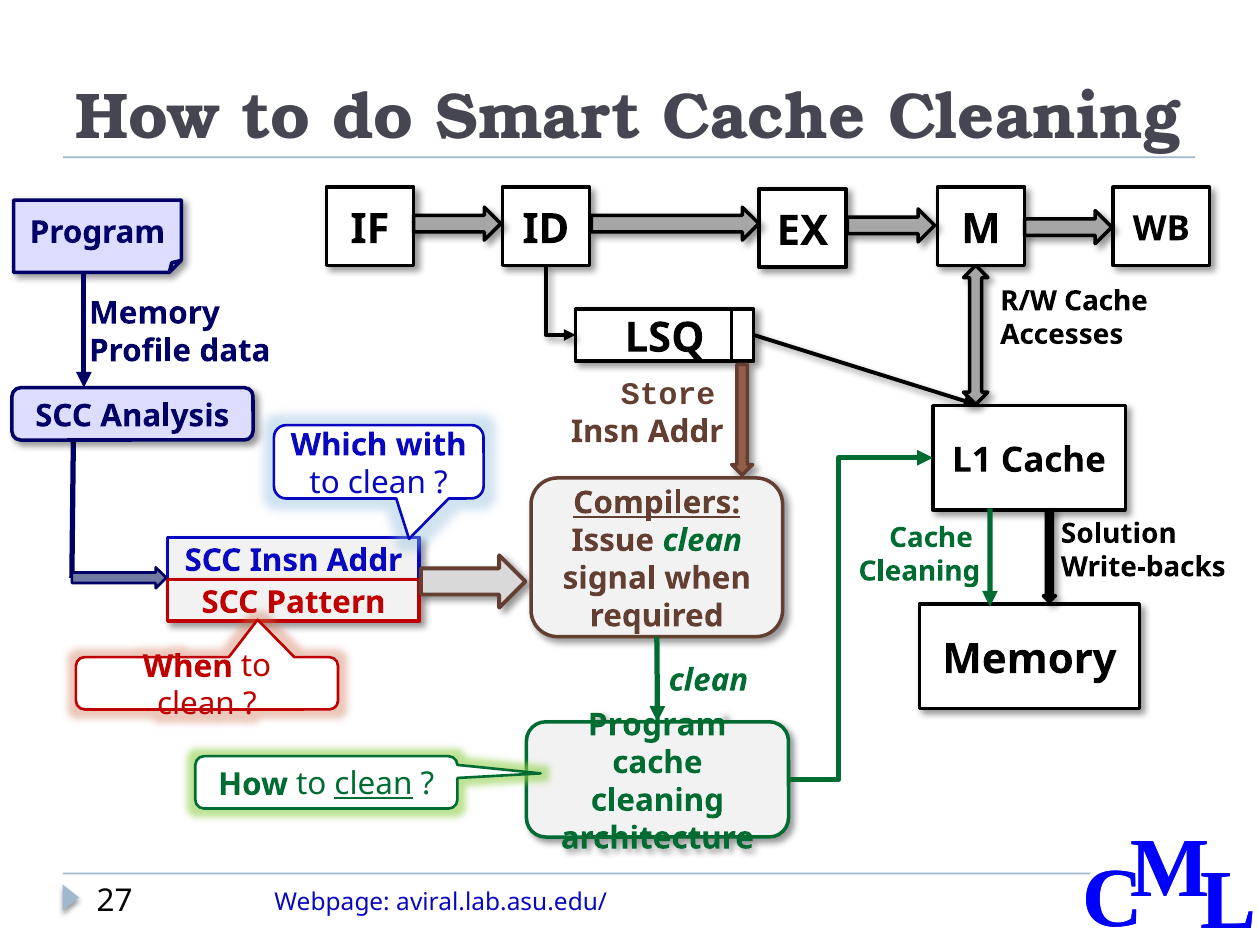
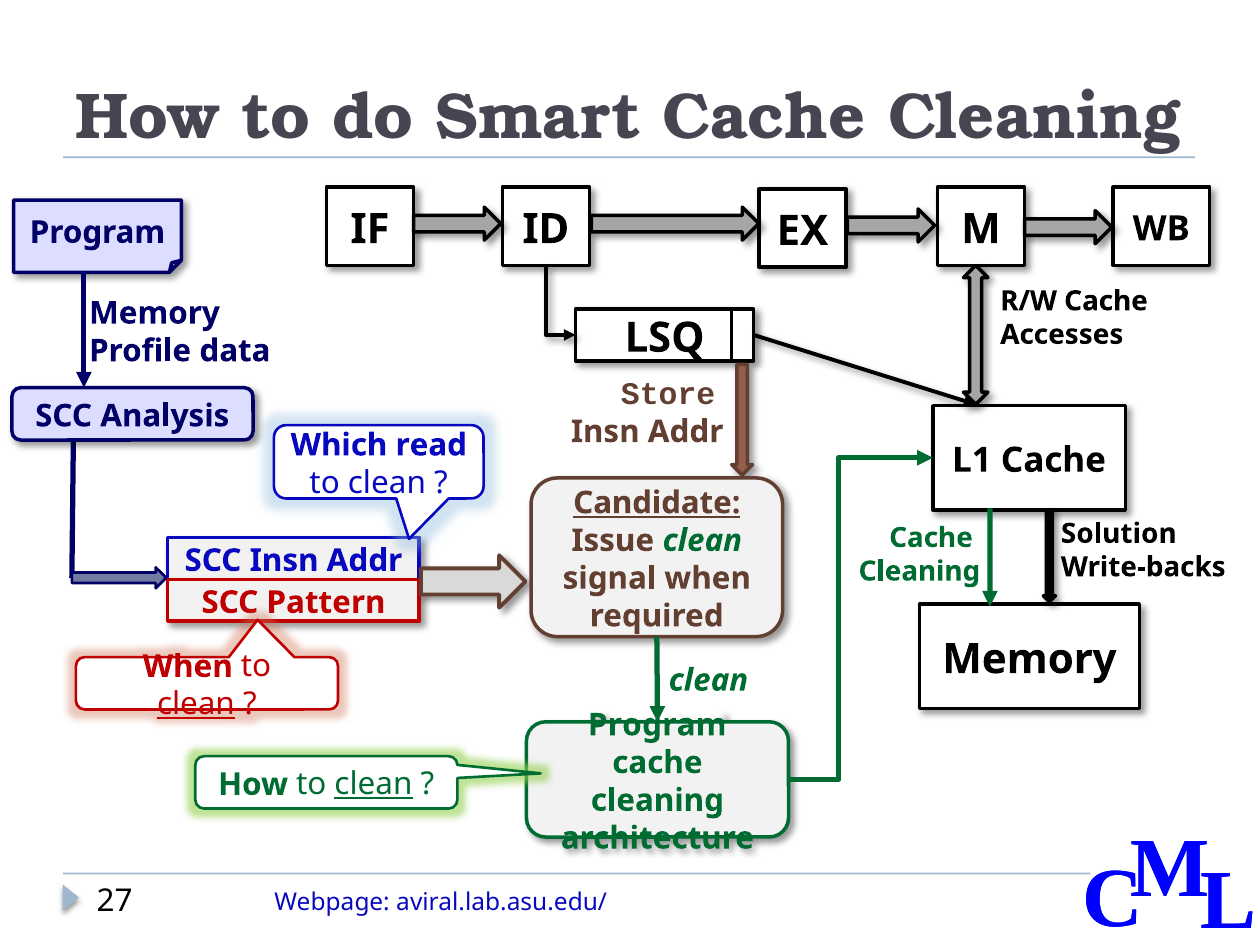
with: with -> read (431, 445)
Compilers: Compilers -> Candidate (657, 503)
clean underline: none -> present (196, 705)
